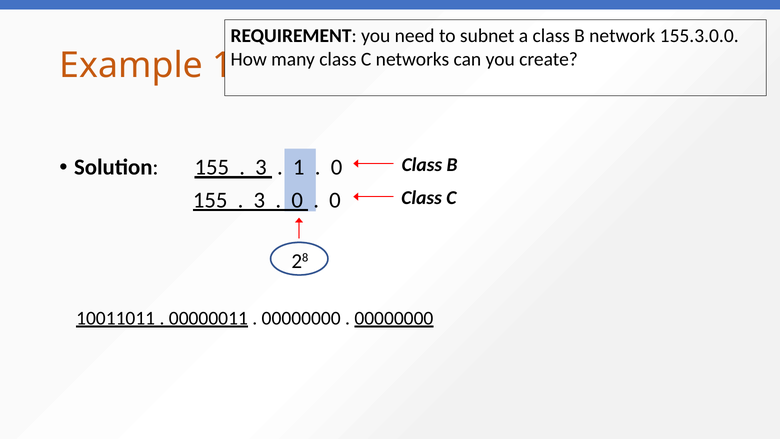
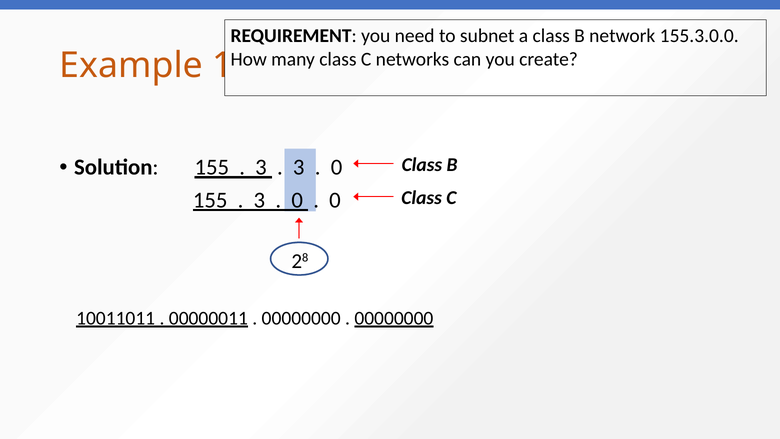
1: 1 -> 3 (299, 167)
